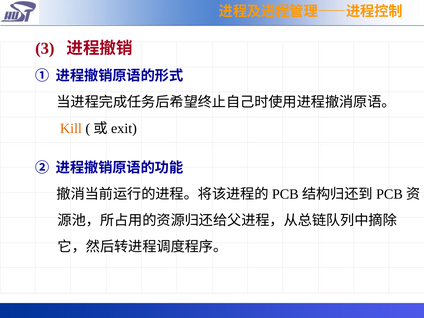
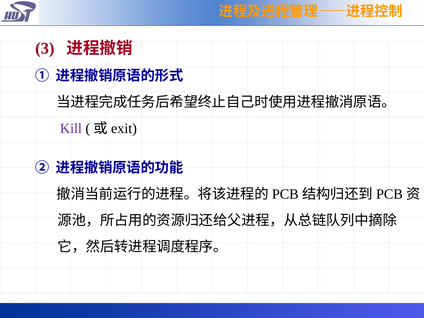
Kill colour: orange -> purple (71, 128)
